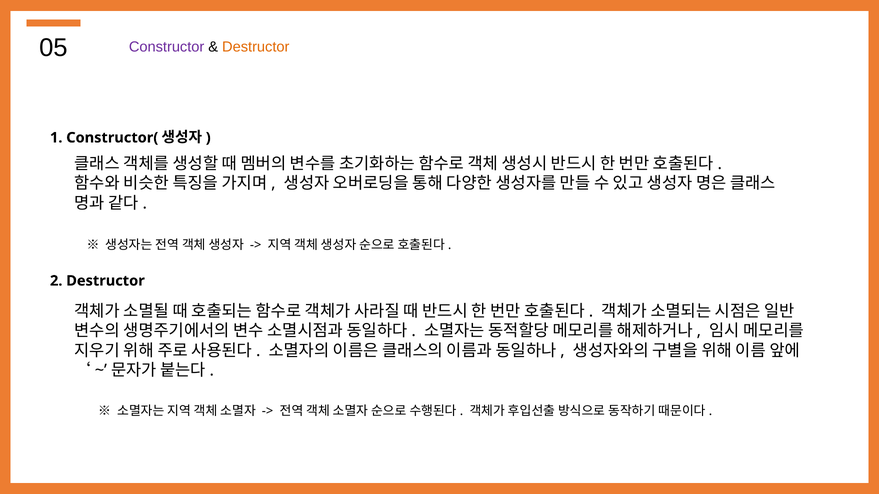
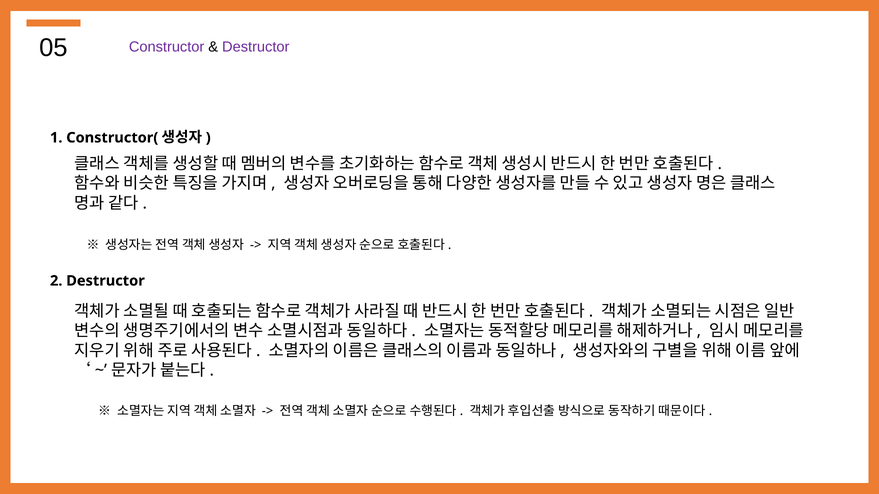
Destructor colour: orange -> purple (256, 47)
